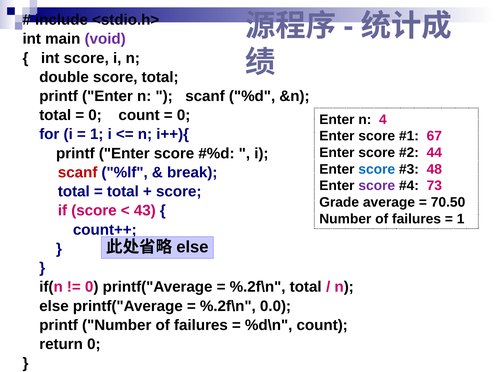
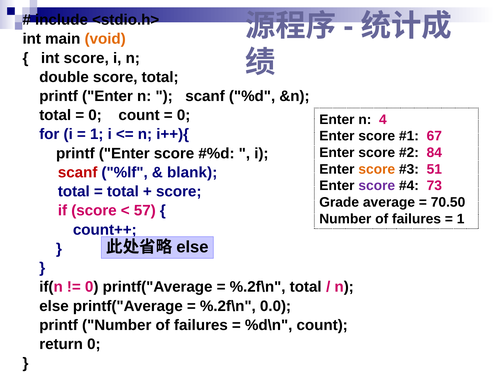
void colour: purple -> orange (105, 39)
44: 44 -> 84 (434, 153)
score colour: blue -> orange (377, 169)
48: 48 -> 51 (434, 169)
break: break -> blank (192, 172)
43: 43 -> 57 (145, 211)
